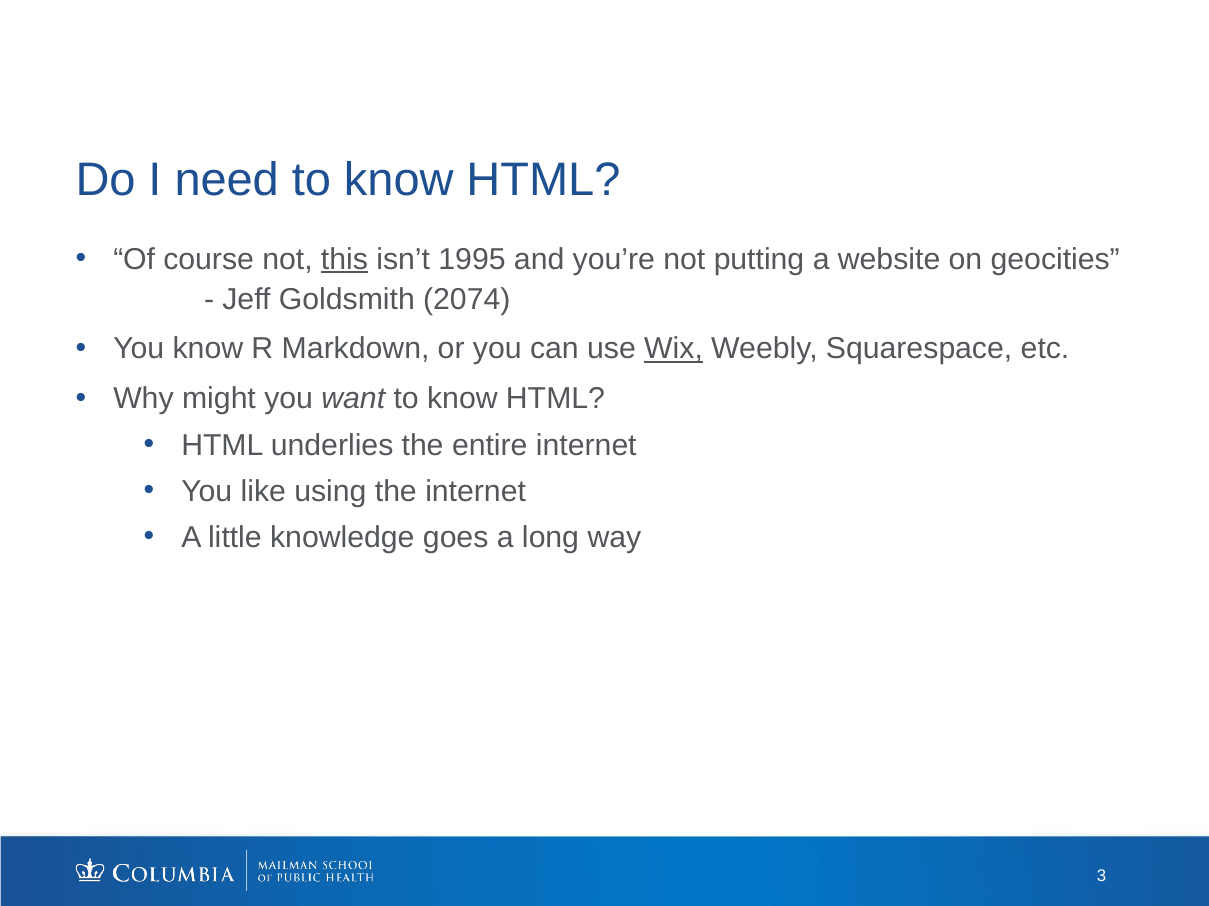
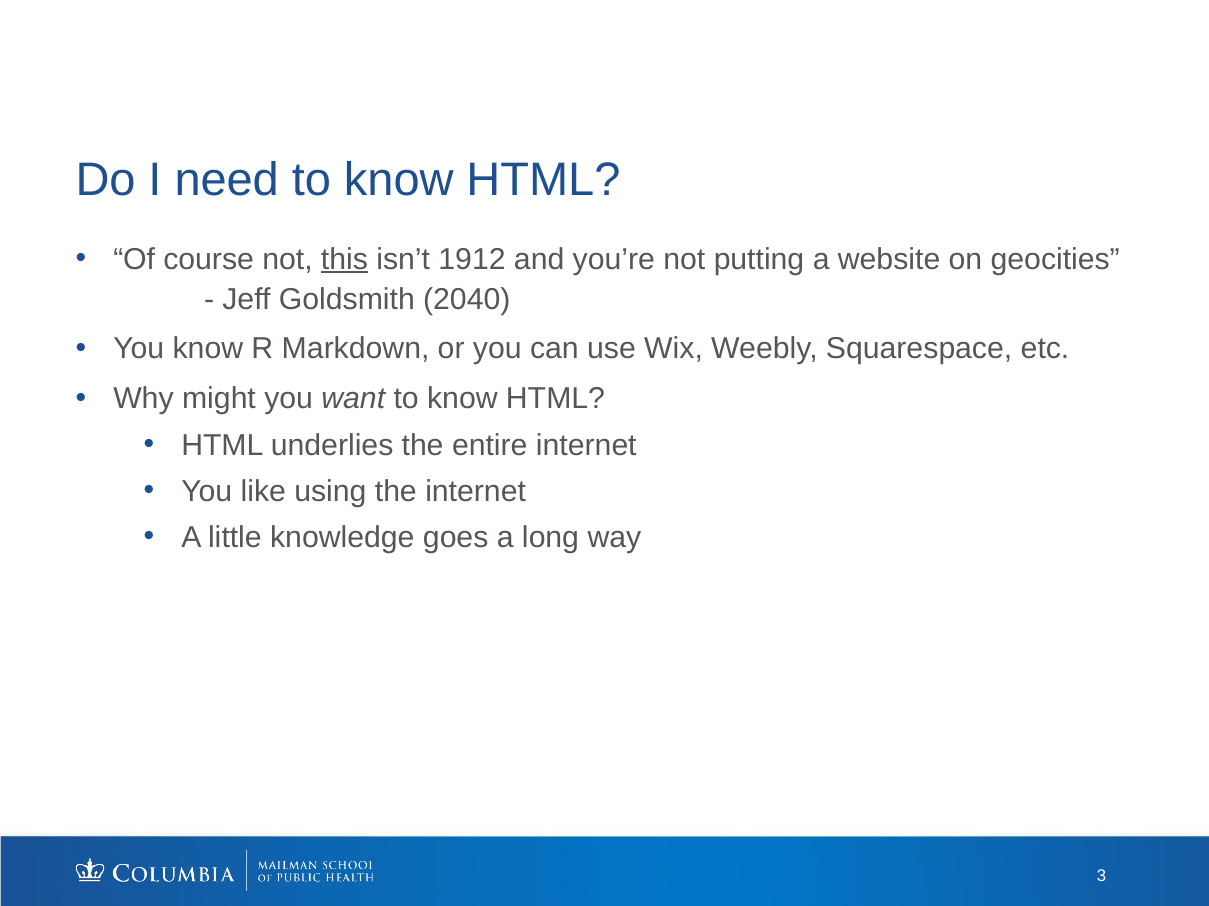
1995: 1995 -> 1912 (472, 259)
2074: 2074 -> 2040 (467, 299)
Wix underline: present -> none (674, 349)
